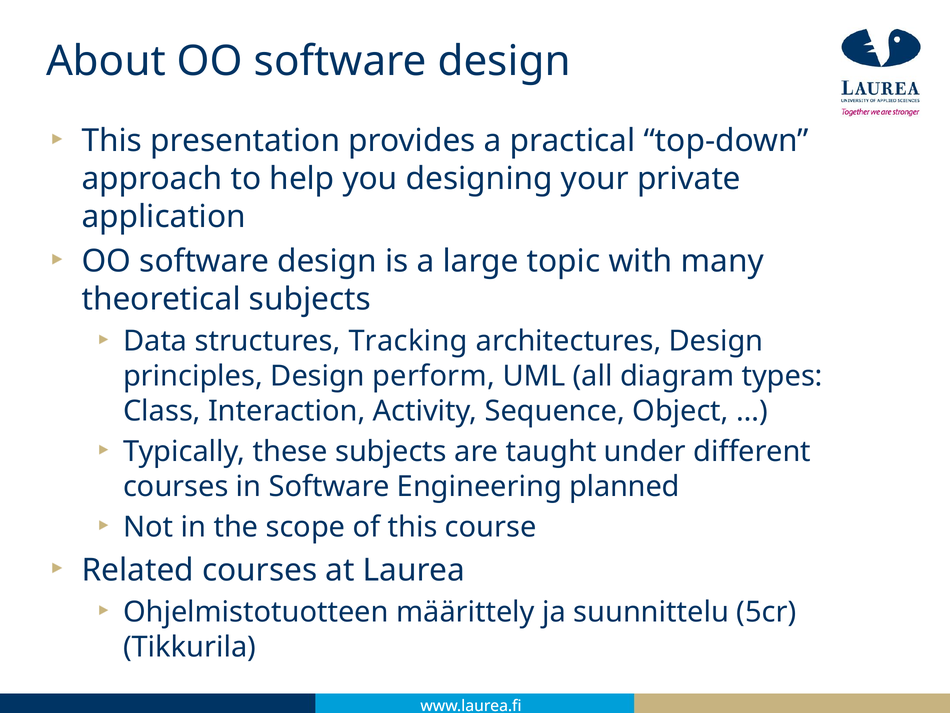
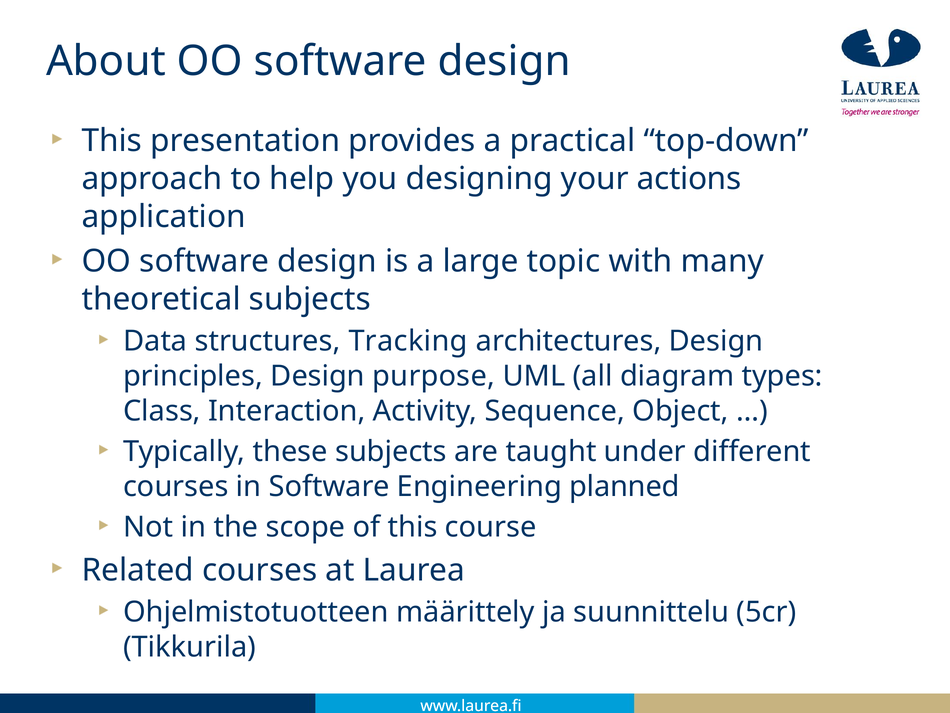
private: private -> actions (689, 179)
perform: perform -> purpose (434, 376)
